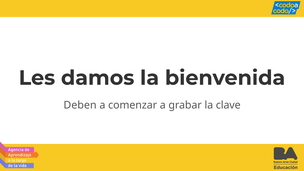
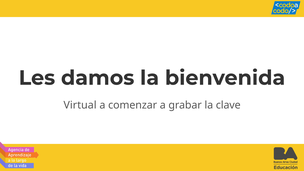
Deben: Deben -> Virtual (80, 105)
